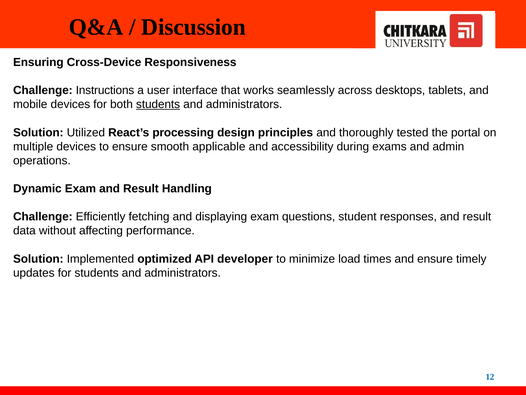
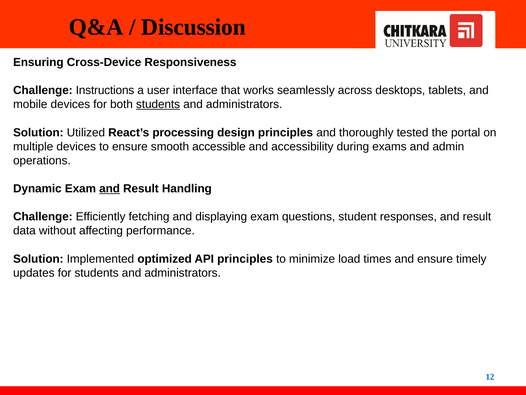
applicable: applicable -> accessible (219, 146)
and underline: none -> present (110, 188)
API developer: developer -> principles (245, 259)
